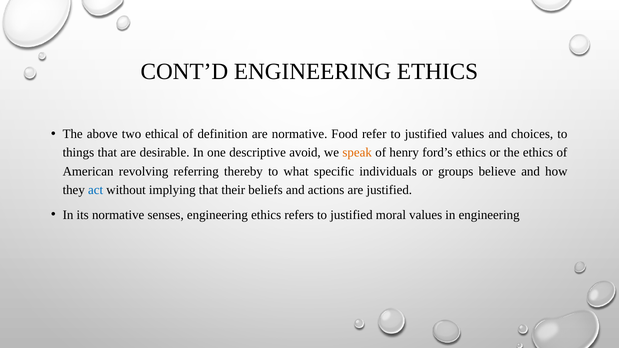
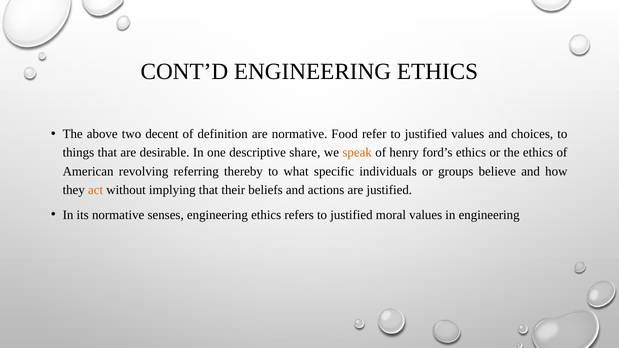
ethical: ethical -> decent (162, 134)
avoid: avoid -> share (305, 153)
act colour: blue -> orange (96, 190)
